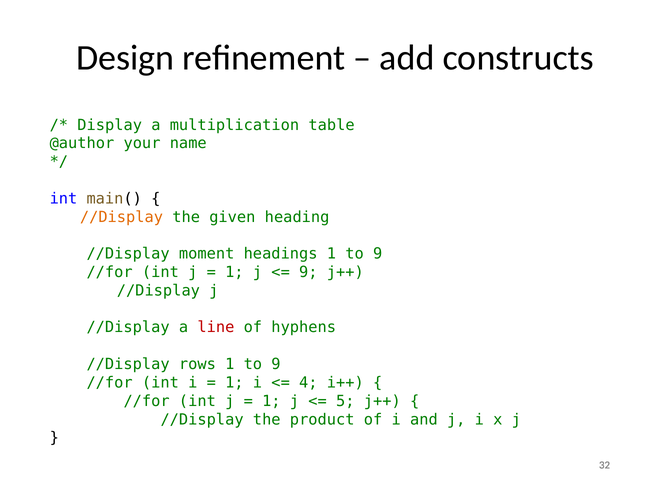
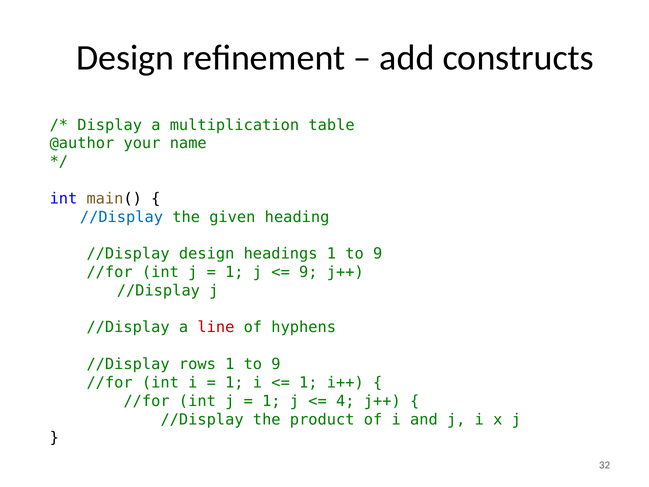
//Display colour: orange -> blue (121, 217)
//Display moment: moment -> design (207, 254)
4: 4 -> 1 (308, 382)
5: 5 -> 4 (345, 401)
